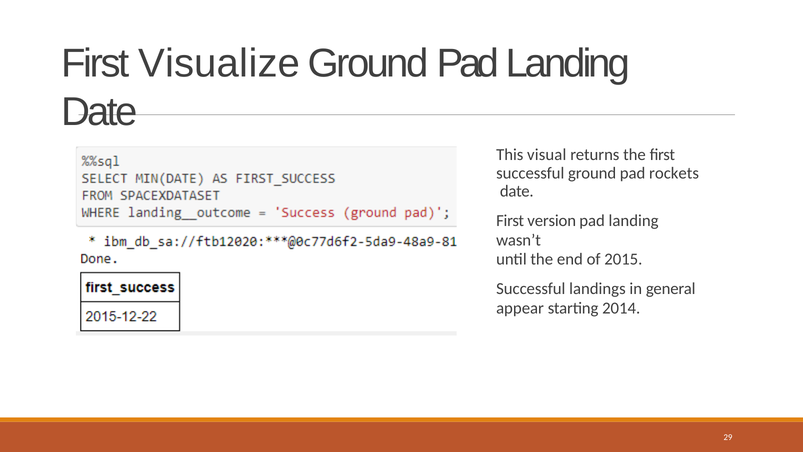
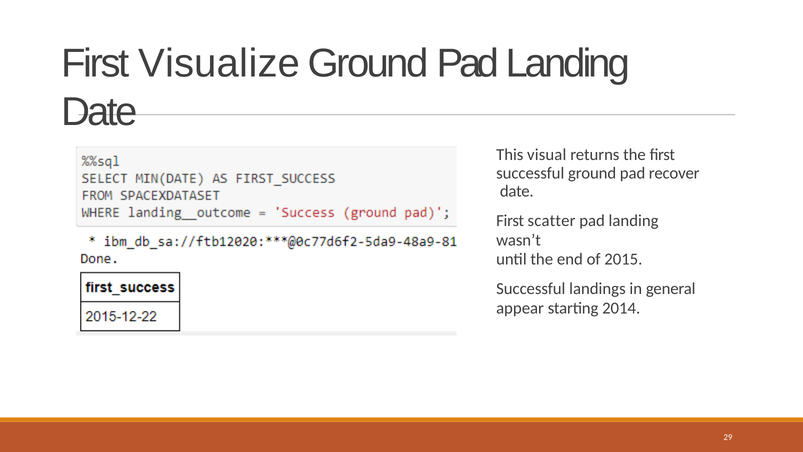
rockets: rockets -> recover (674, 173)
version: version -> scatter (552, 221)
